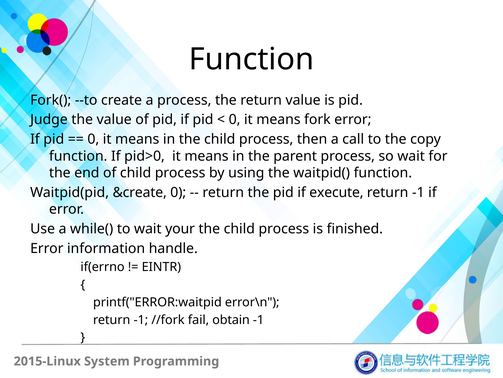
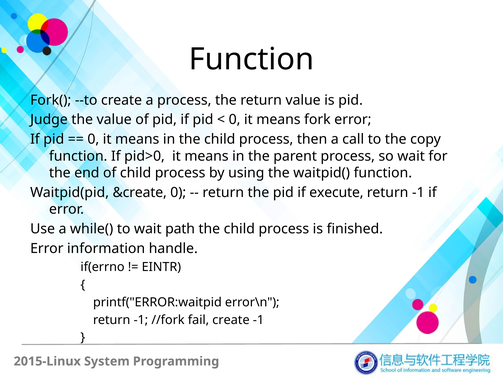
your: your -> path (180, 228)
fail obtain: obtain -> create (231, 319)
